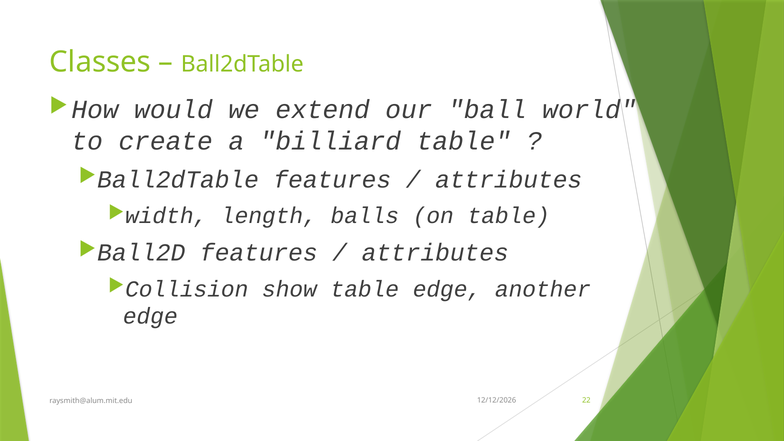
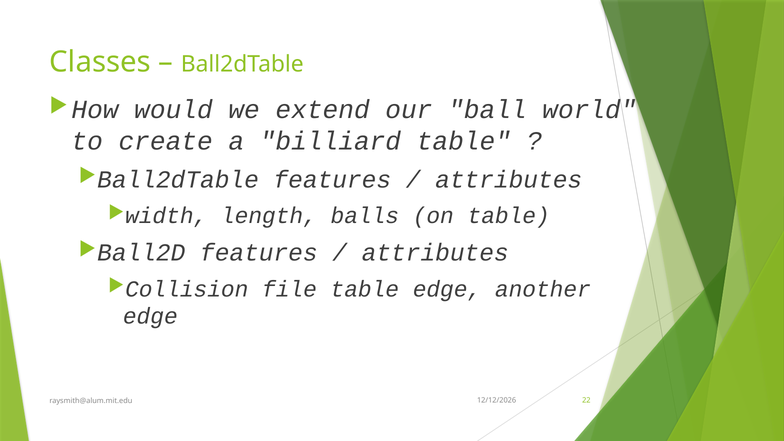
show: show -> file (290, 289)
